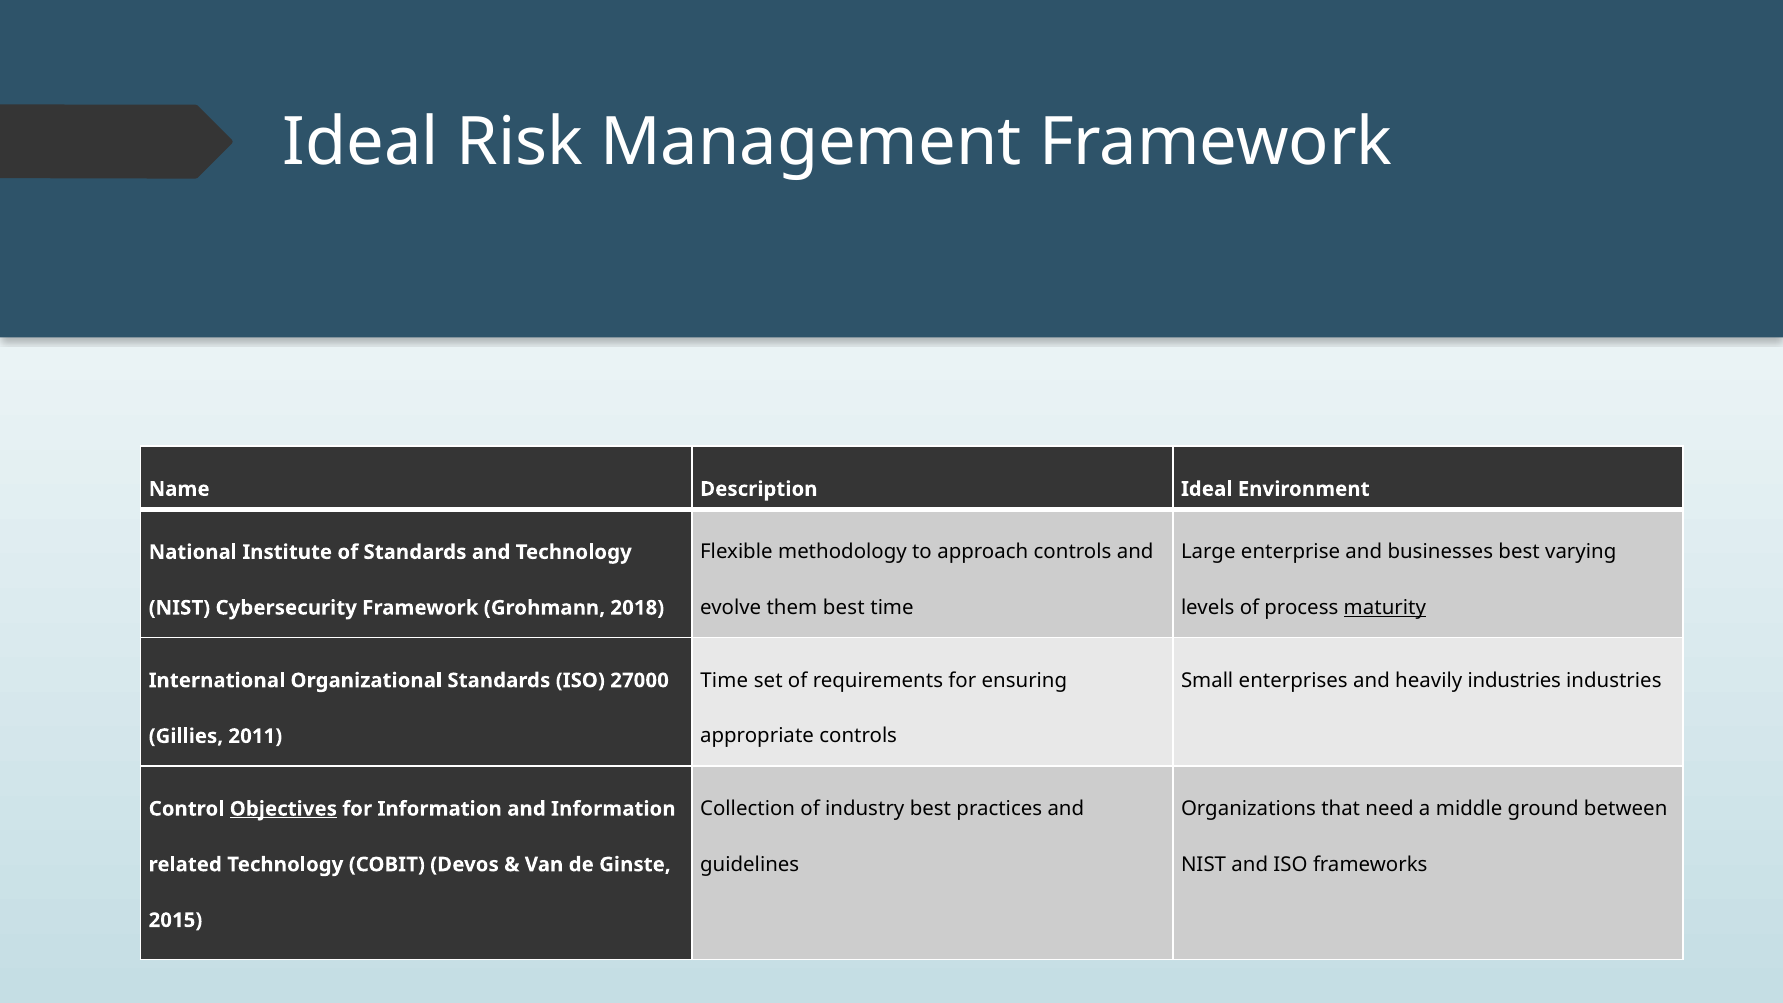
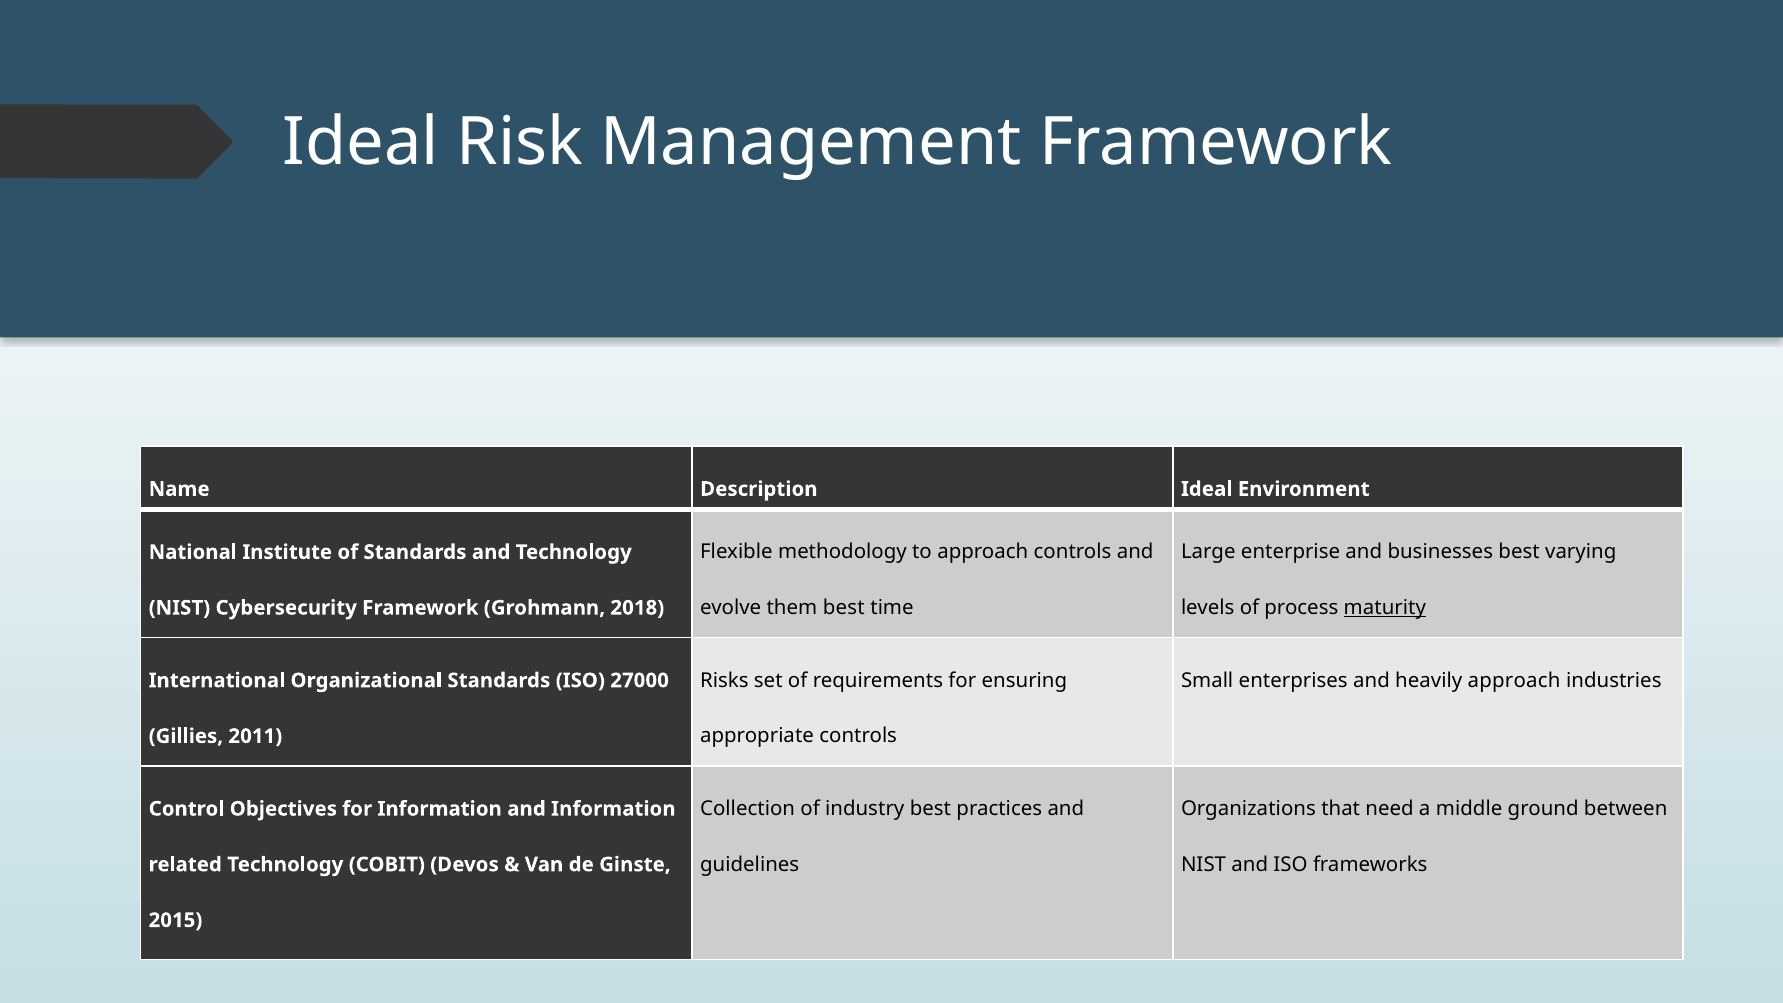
Time: Time -> Risks (724, 680)
heavily industries: industries -> approach (1514, 680)
Objectives underline: present -> none (283, 809)
